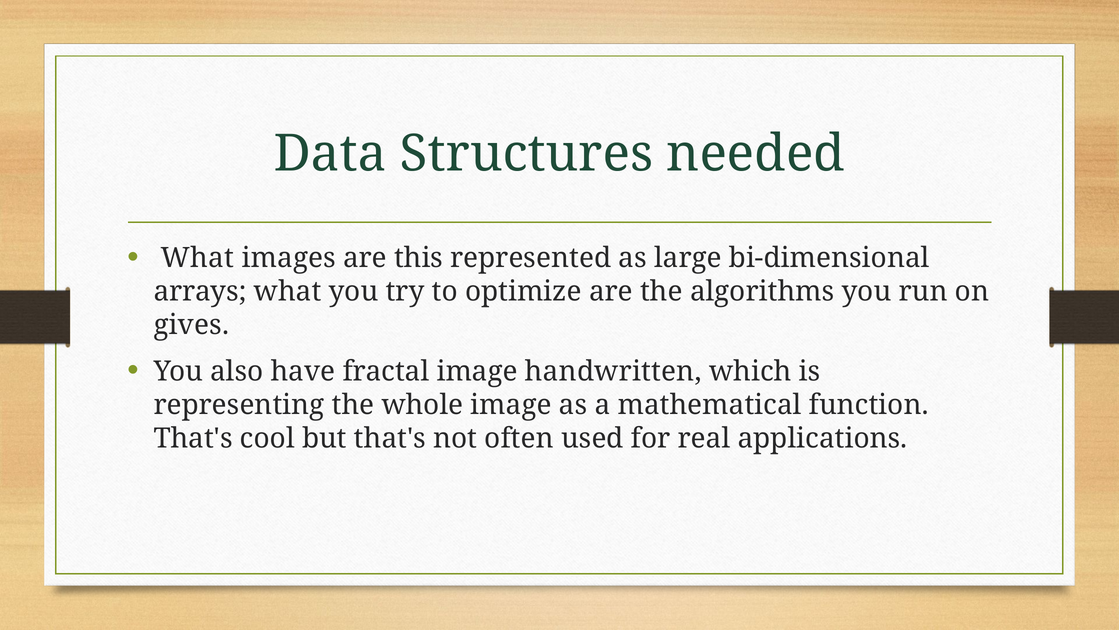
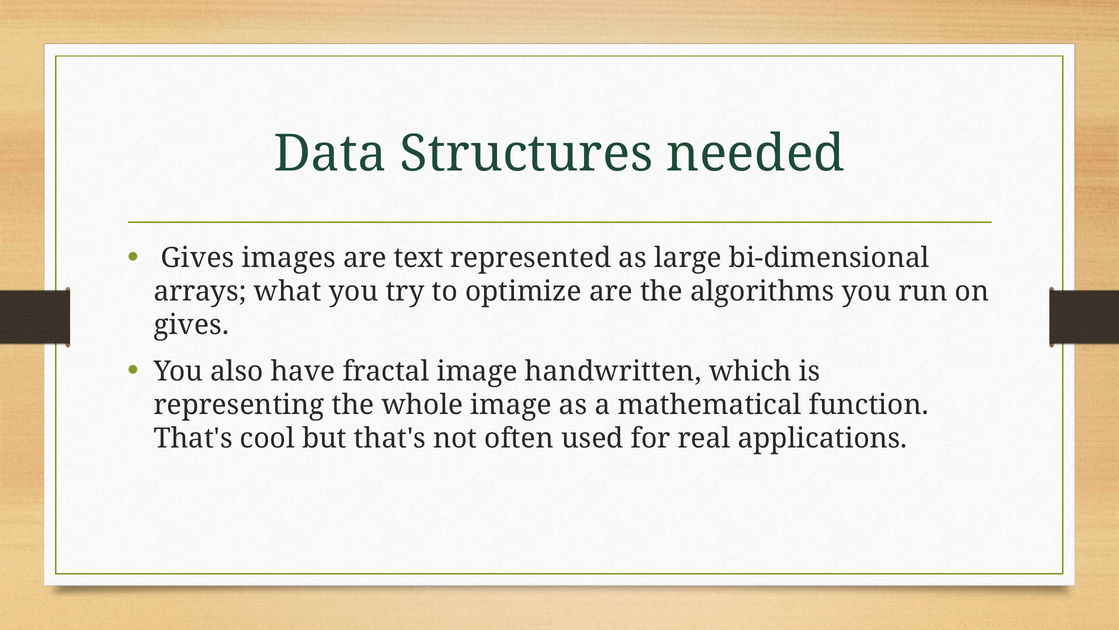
What: What -> Gives (198, 258)
this: this -> text (419, 258)
